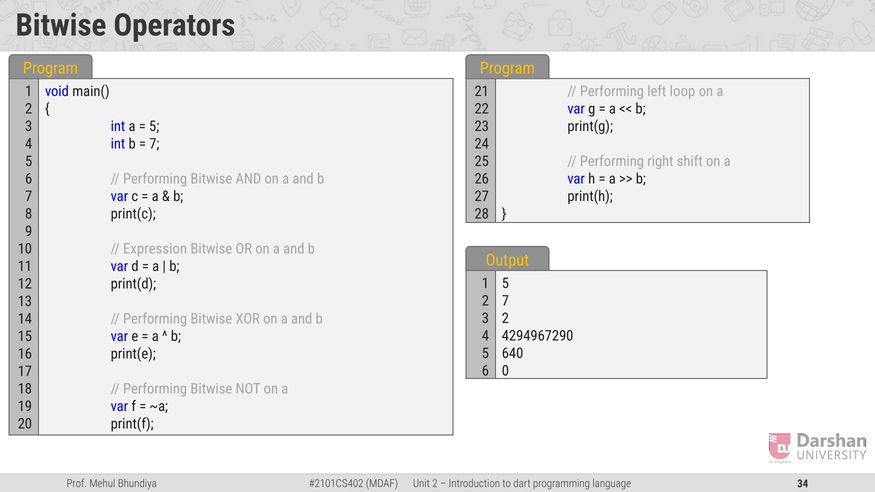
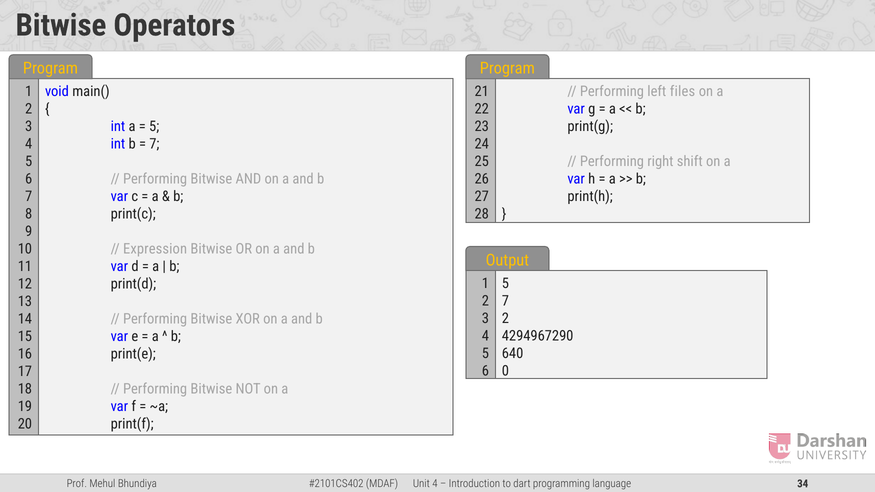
loop: loop -> files (683, 92)
2: 2 -> 4 (435, 484)
